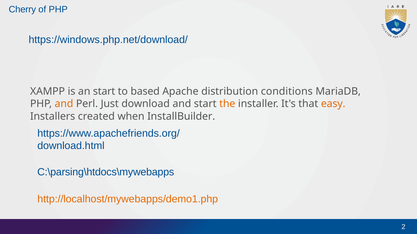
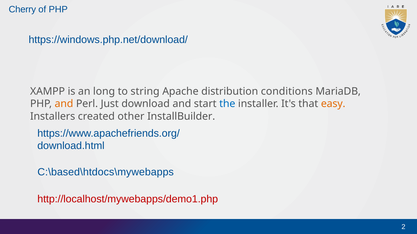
an start: start -> long (104, 92)
based: based -> string (145, 92)
the colour: orange -> blue (227, 104)
when: when -> other (131, 117)
C:\parsing\htdocs\mywebapps: C:\parsing\htdocs\mywebapps -> C:\based\htdocs\mywebapps (106, 173)
http://localhost/mywebapps/demo1.php colour: orange -> red (128, 200)
